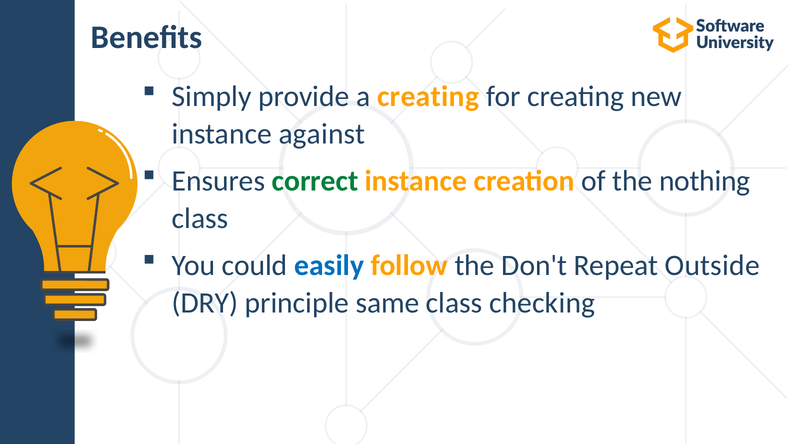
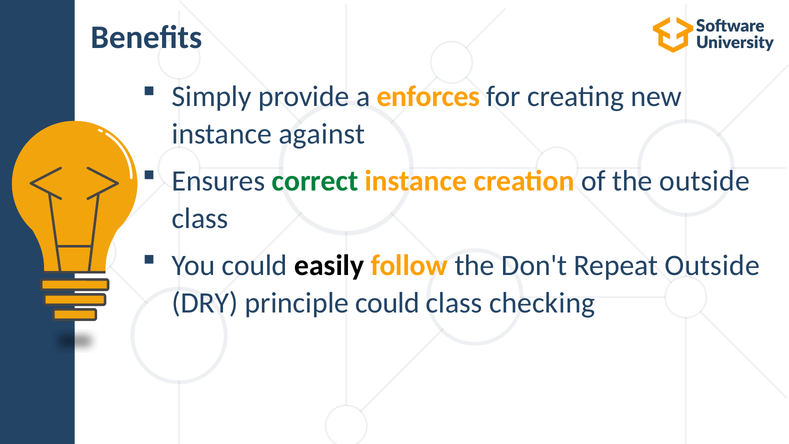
a creating: creating -> enforces (428, 96)
the nothing: nothing -> outside (704, 181)
easily colour: blue -> black (329, 265)
principle same: same -> could (388, 303)
